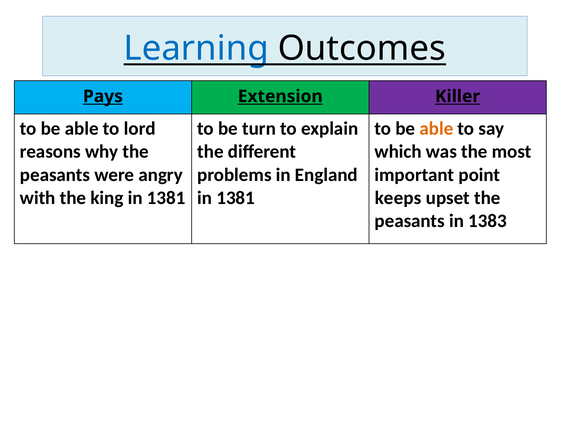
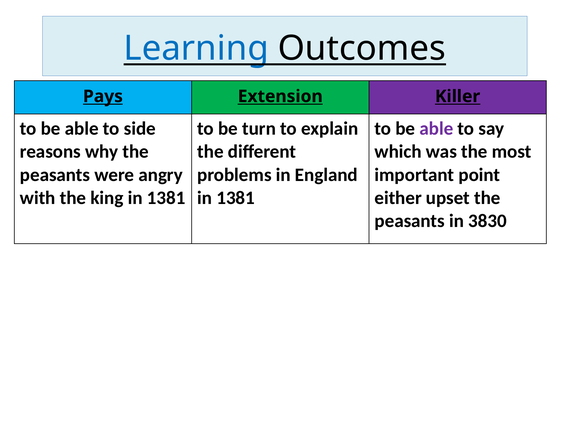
lord: lord -> side (140, 129)
able colour: orange -> purple (436, 129)
keeps: keeps -> either (398, 198)
1383: 1383 -> 3830 (487, 221)
